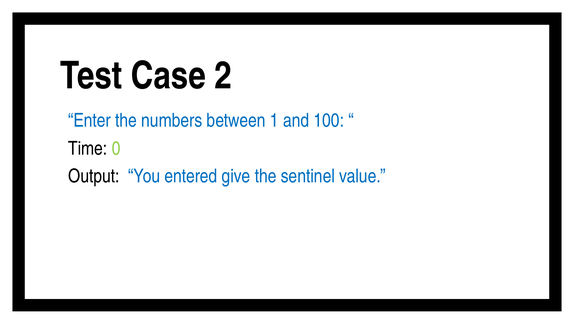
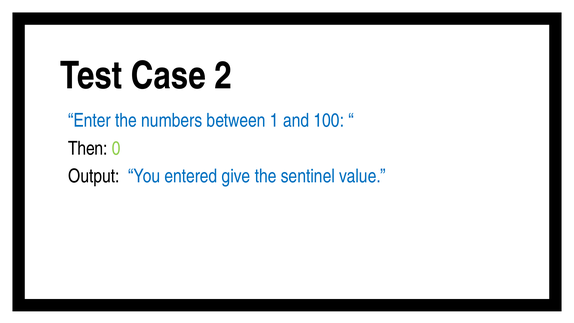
Time: Time -> Then (88, 148)
